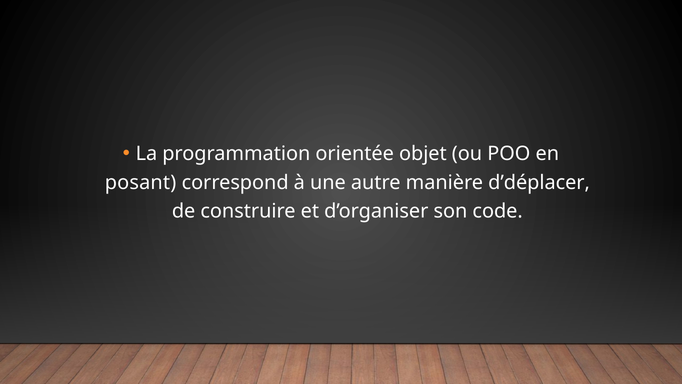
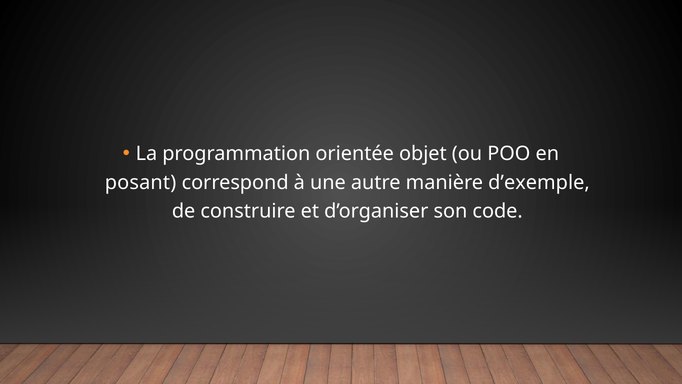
d’déplacer: d’déplacer -> d’exemple (539, 182)
